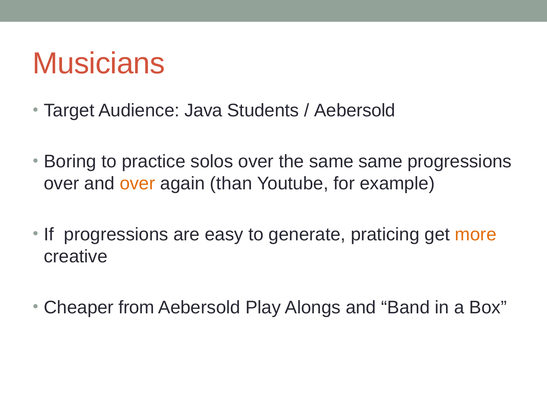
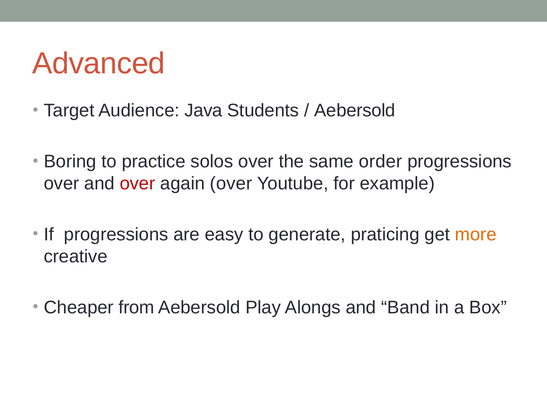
Musicians: Musicians -> Advanced (99, 64)
same same: same -> order (380, 162)
over colour: orange -> red (137, 184)
again than: than -> over (231, 184)
